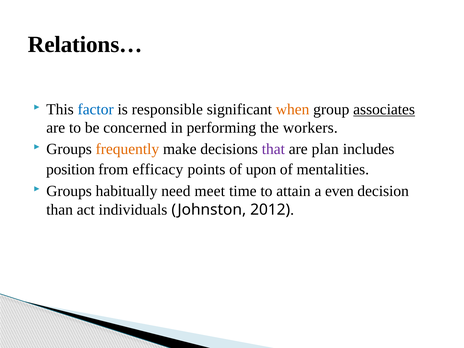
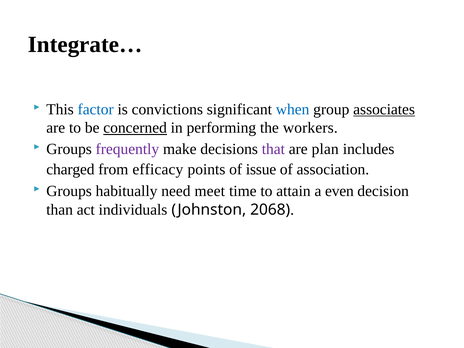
Relations…: Relations… -> Integrate… (85, 45)
responsible: responsible -> convictions (167, 109)
when colour: orange -> blue (293, 109)
concerned underline: none -> present (135, 128)
frequently colour: orange -> purple (127, 149)
position: position -> charged (70, 170)
upon: upon -> issue (261, 170)
mentalities: mentalities -> association (333, 170)
2012: 2012 -> 2068 (270, 210)
